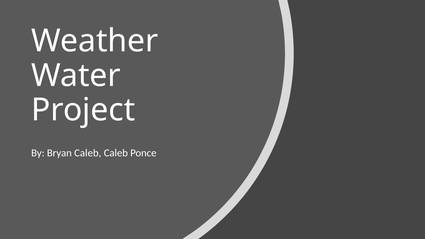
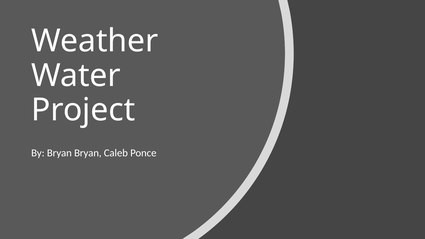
Bryan Caleb: Caleb -> Bryan (88, 153)
